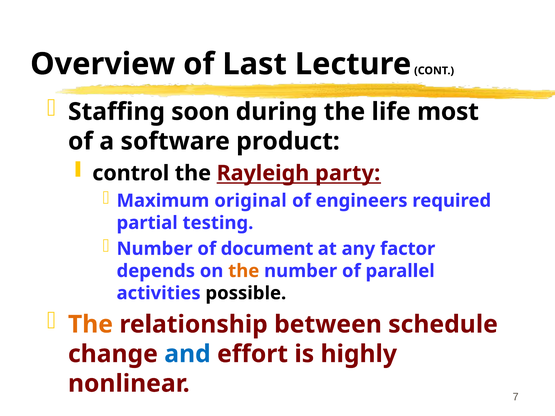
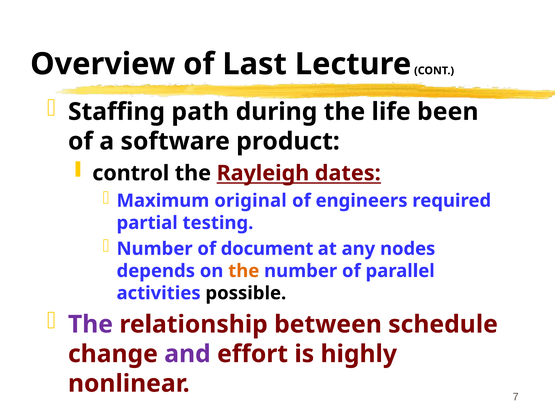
soon: soon -> path (200, 112)
most: most -> been (448, 112)
party: party -> dates (348, 173)
factor: factor -> nodes (408, 249)
The colour: orange -> purple (90, 325)
and colour: blue -> purple (187, 354)
